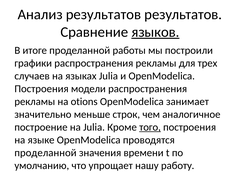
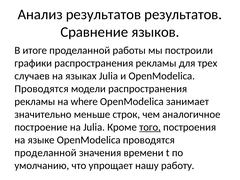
языков underline: present -> none (155, 32)
Построения: Построения -> Проводятся (41, 89)
otions: otions -> where (84, 102)
